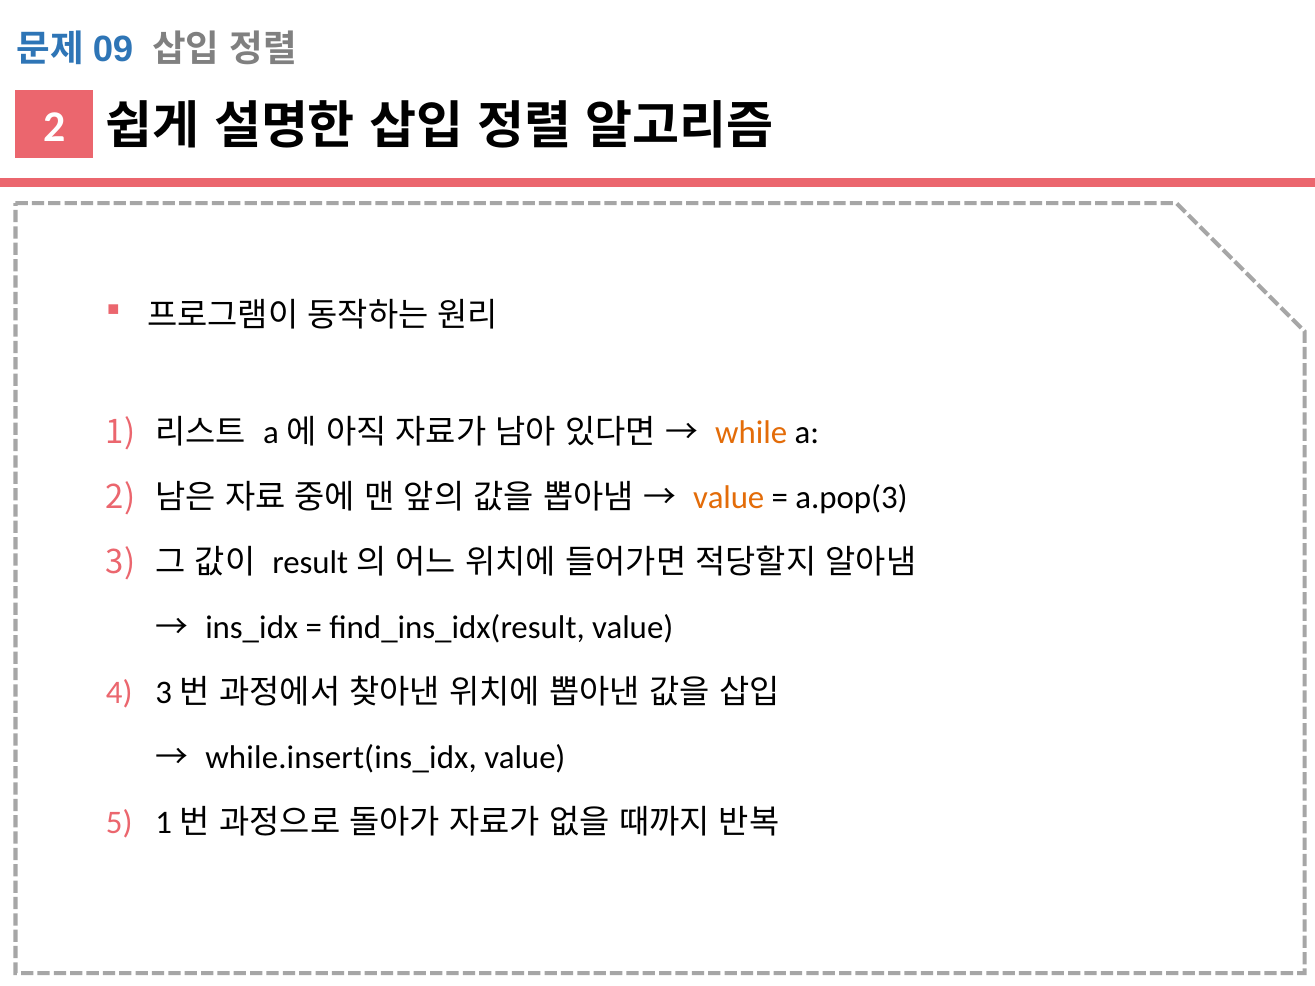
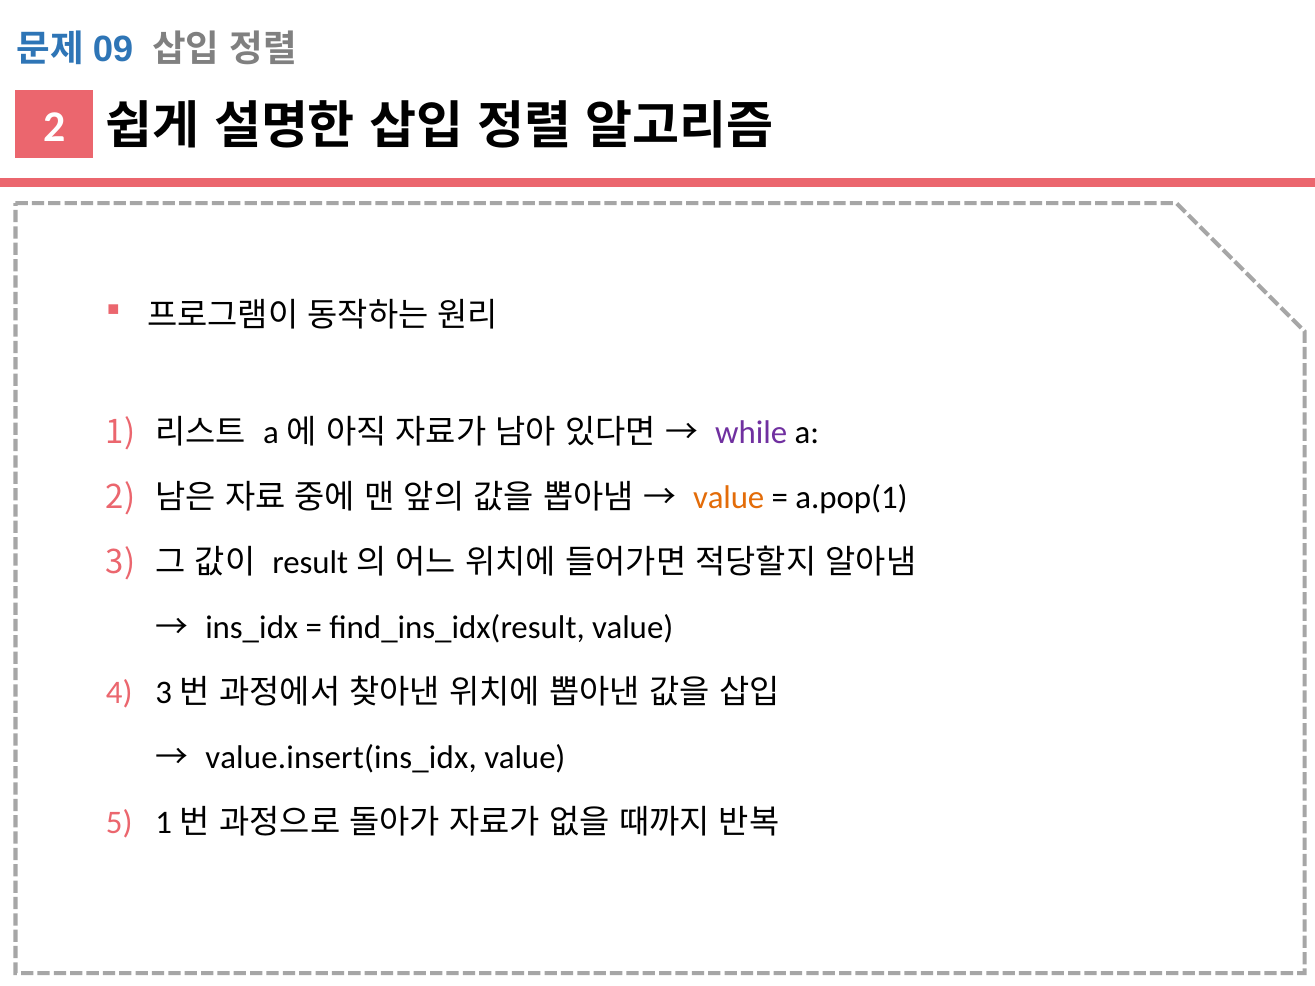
while colour: orange -> purple (751, 433)
a.pop(3: a.pop(3 -> a.pop(1 (851, 498)
while.insert(ins_idx: while.insert(ins_idx -> value.insert(ins_idx (341, 758)
